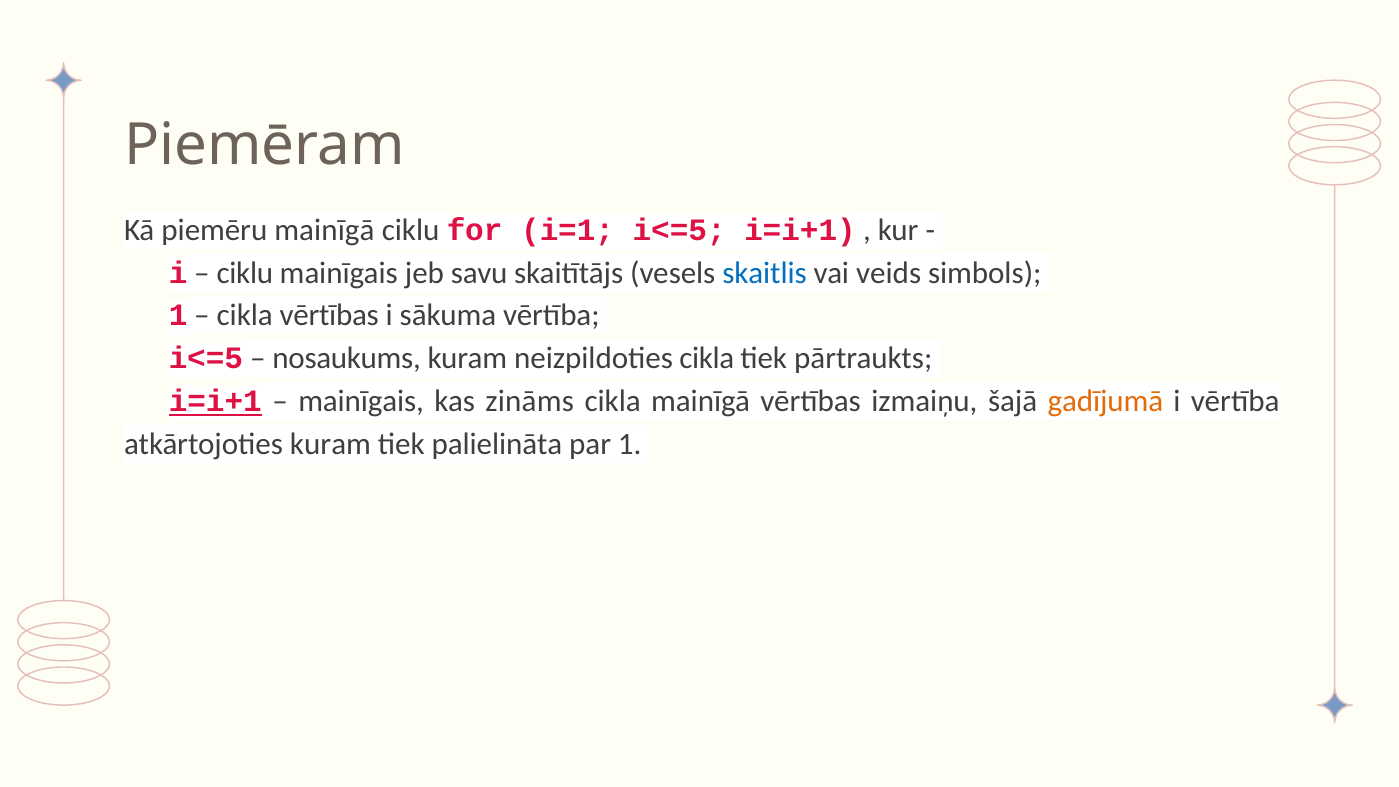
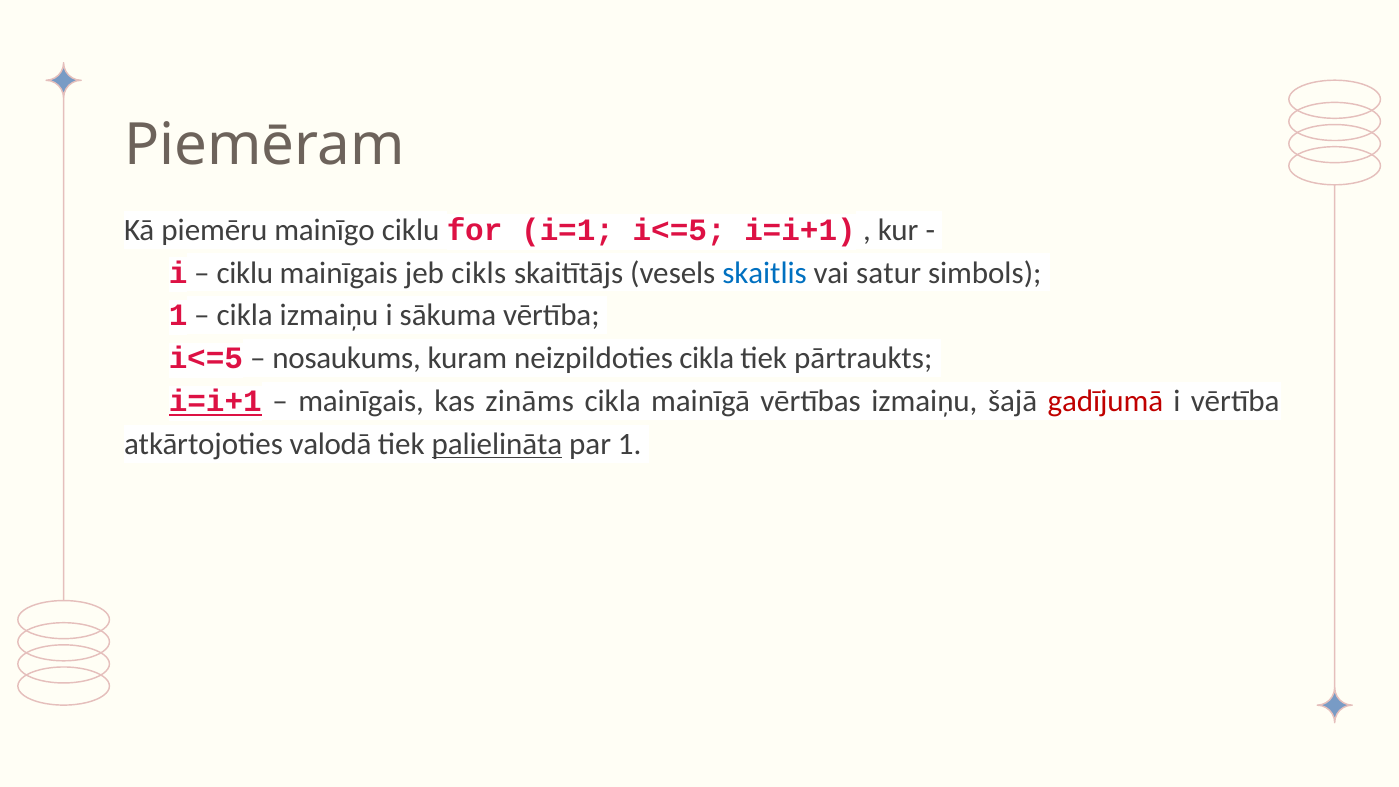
piemēru mainīgā: mainīgā -> mainīgo (325, 230)
savu: savu -> cikls (479, 273)
veids: veids -> satur (889, 273)
cikla vērtības: vērtības -> izmaiņu (329, 316)
gadījumā colour: orange -> red (1105, 401)
atkārtojoties kuram: kuram -> valodā (331, 444)
palielināta underline: none -> present (497, 444)
